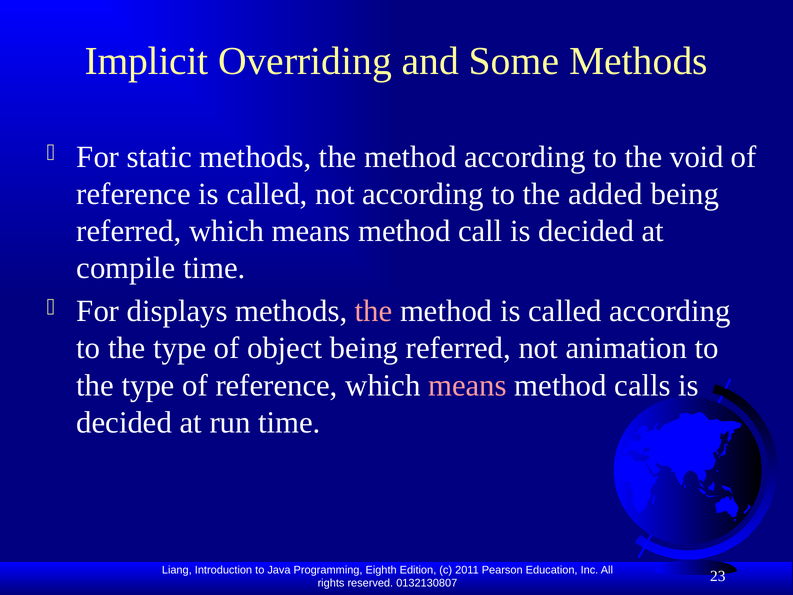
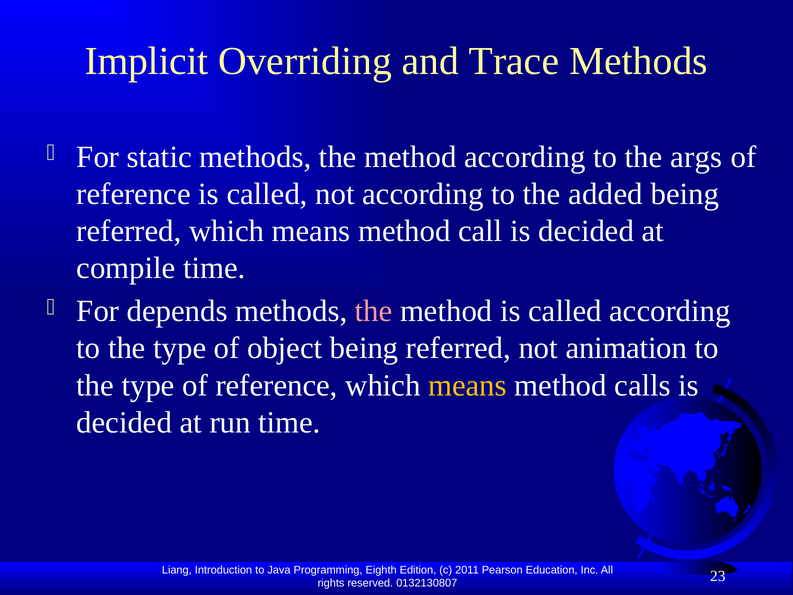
Some: Some -> Trace (514, 61)
void: void -> args (696, 157)
displays: displays -> depends (177, 311)
means colour: pink -> yellow (467, 385)
